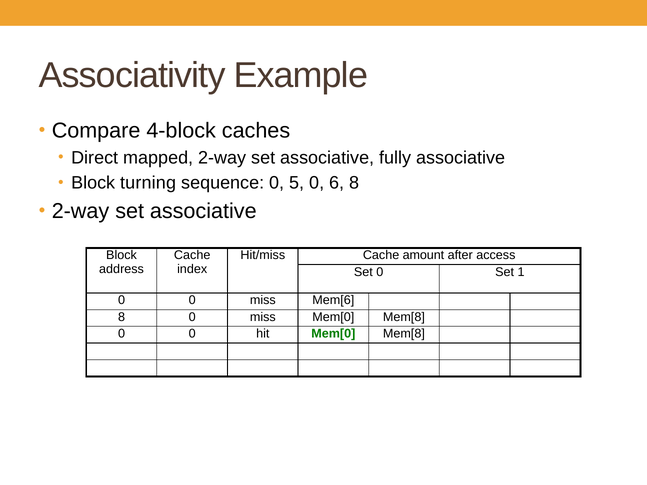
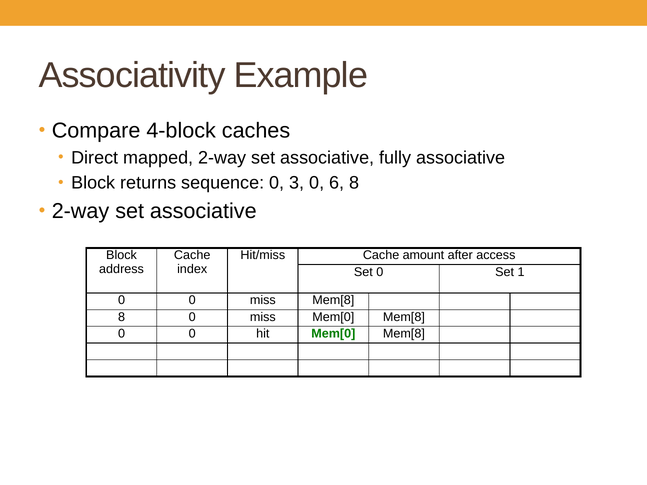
turning: turning -> returns (148, 183)
5: 5 -> 3 (297, 183)
miss Mem[6: Mem[6 -> Mem[8 (333, 300)
